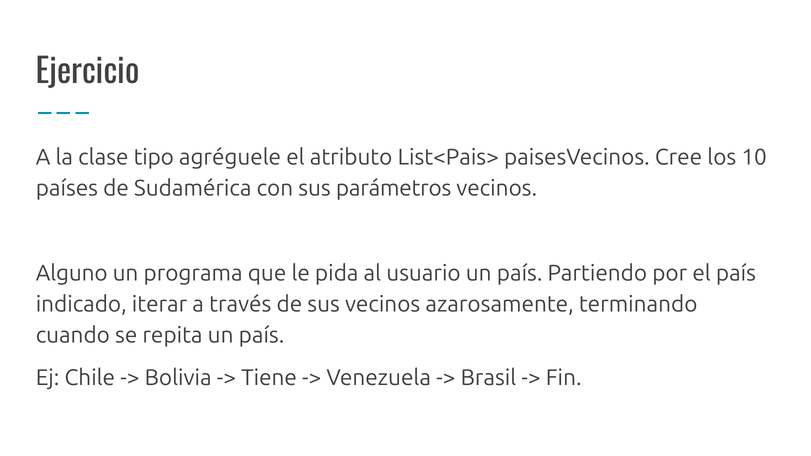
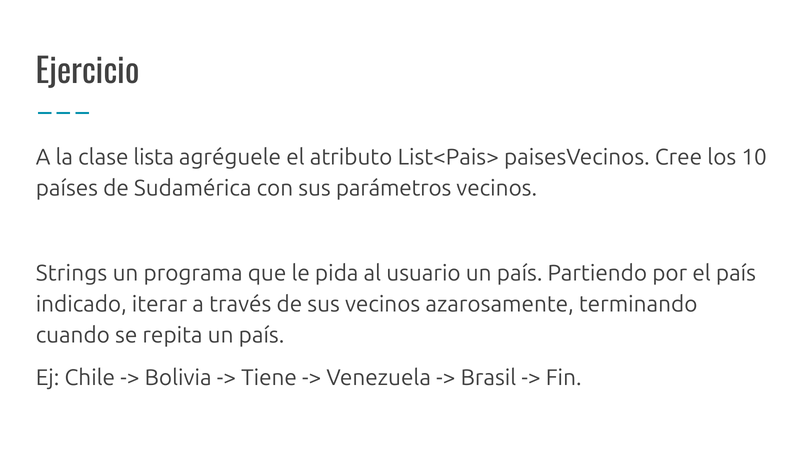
tipo: tipo -> lista (154, 158)
Alguno: Alguno -> Strings (72, 273)
